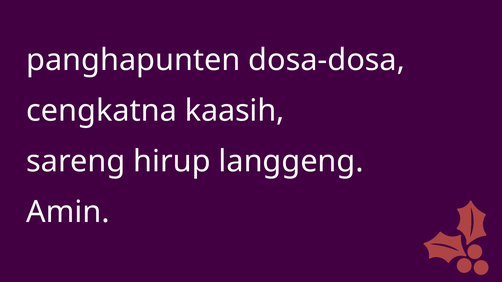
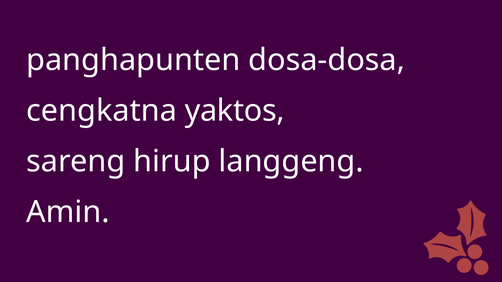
kaasih: kaasih -> yaktos (235, 111)
